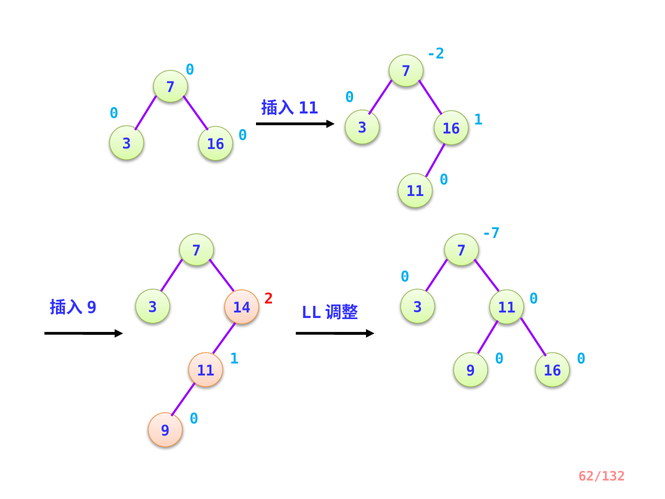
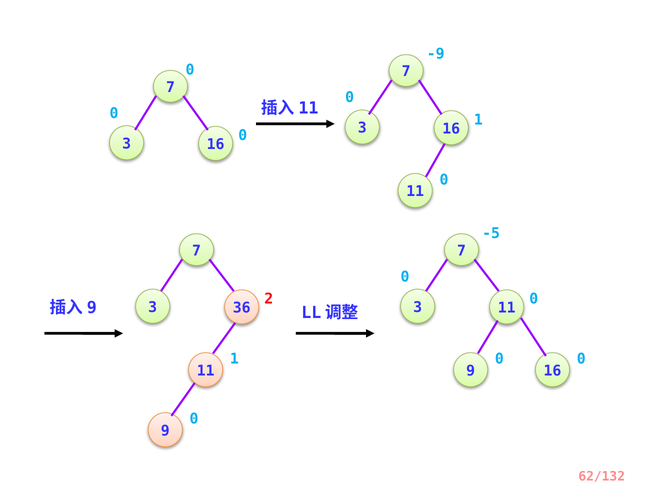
-2: -2 -> -9 (436, 54)
-7: -7 -> -5 (491, 233)
14: 14 -> 36 (242, 308)
